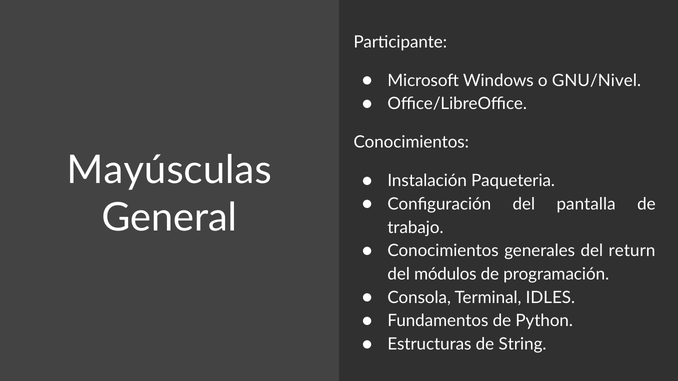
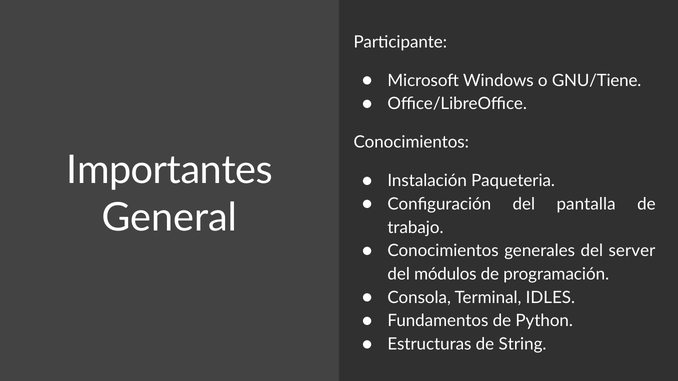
GNU/Nivel: GNU/Nivel -> GNU/Tiene (597, 81)
Mayúsculas: Mayúsculas -> Importantes (170, 170)
return: return -> server (632, 251)
